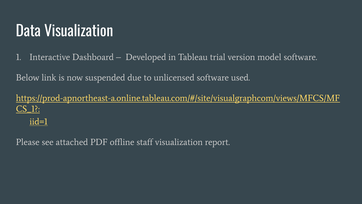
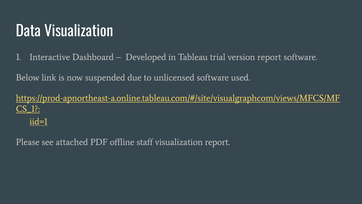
version model: model -> report (269, 57)
